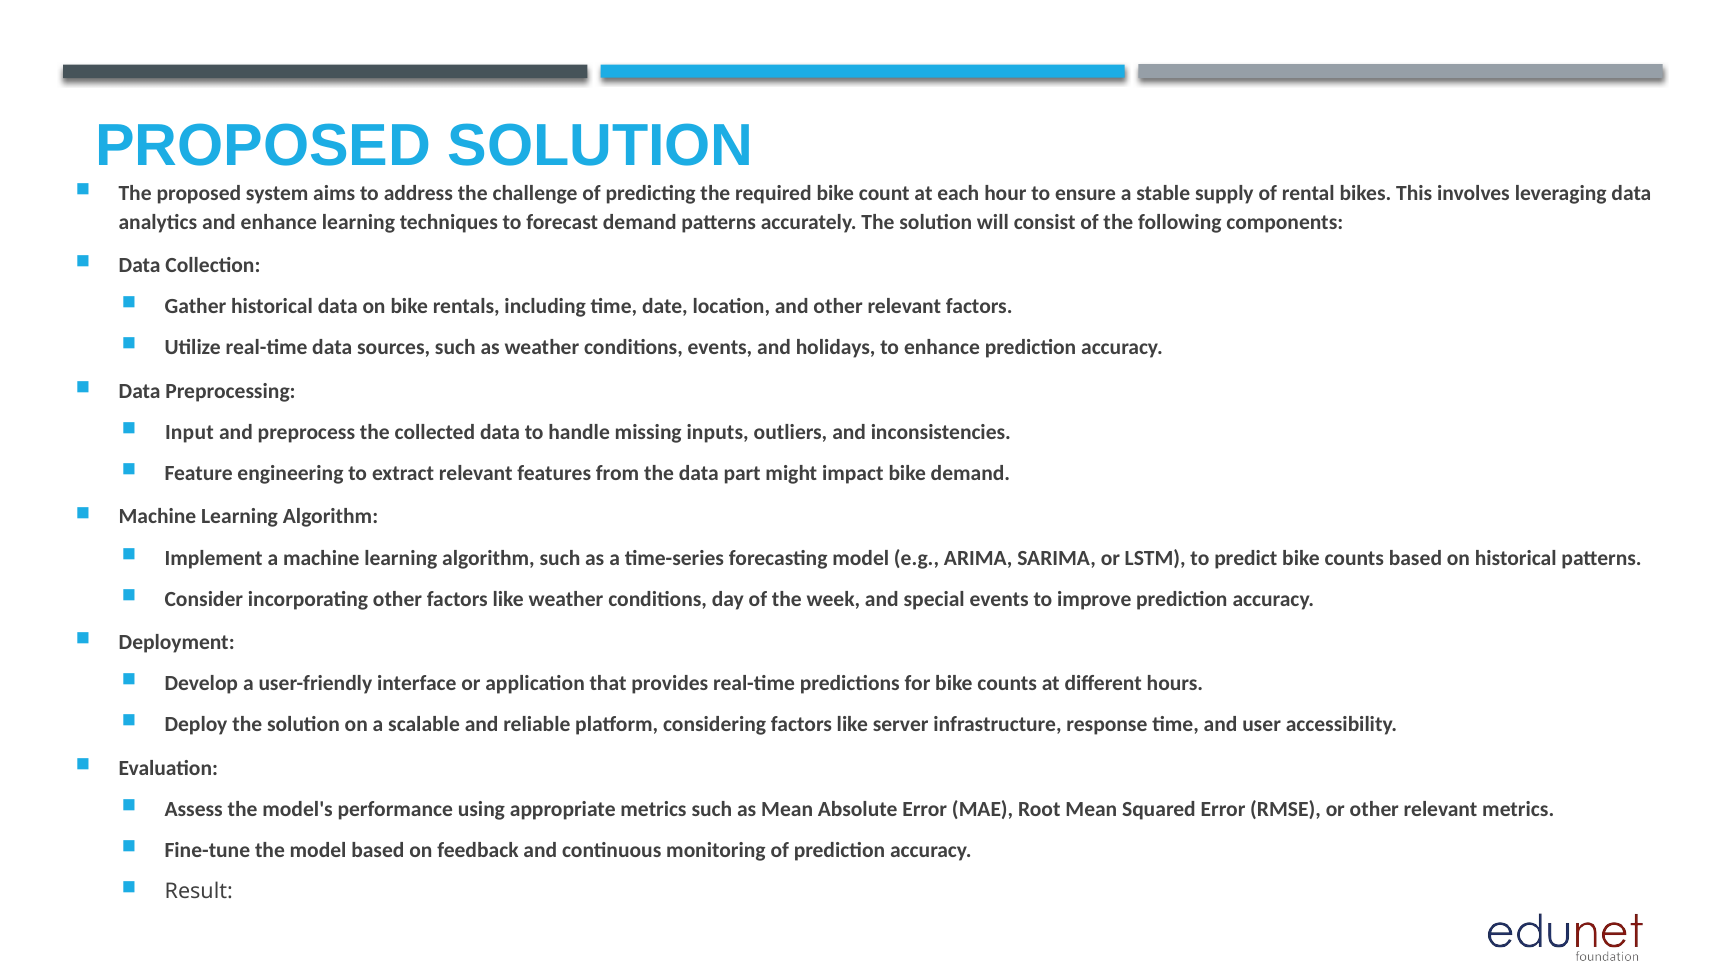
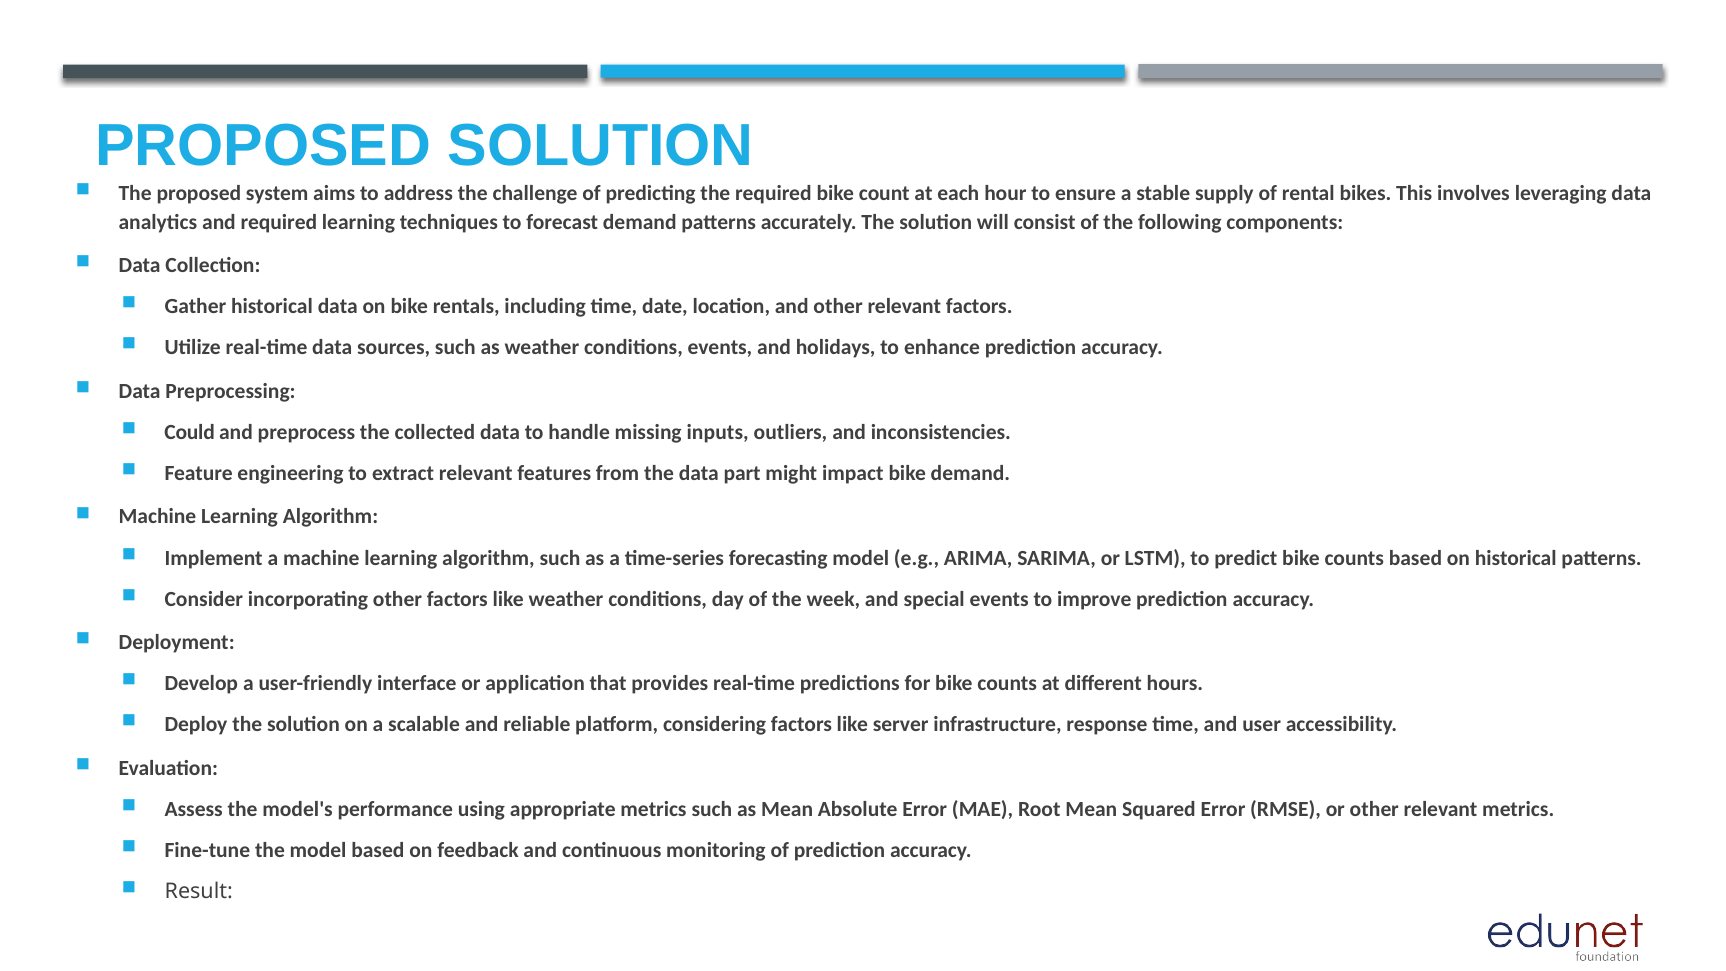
and enhance: enhance -> required (279, 222)
Input: Input -> Could (190, 432)
